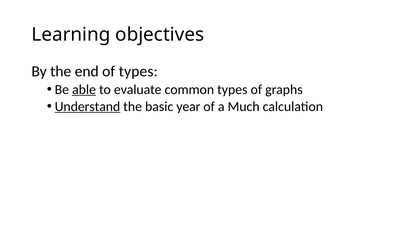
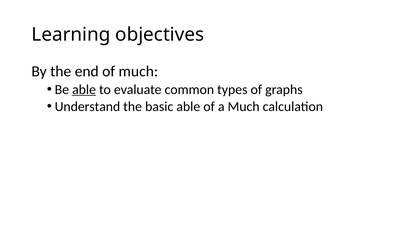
of types: types -> much (138, 72)
Understand underline: present -> none (87, 107)
basic year: year -> able (188, 107)
